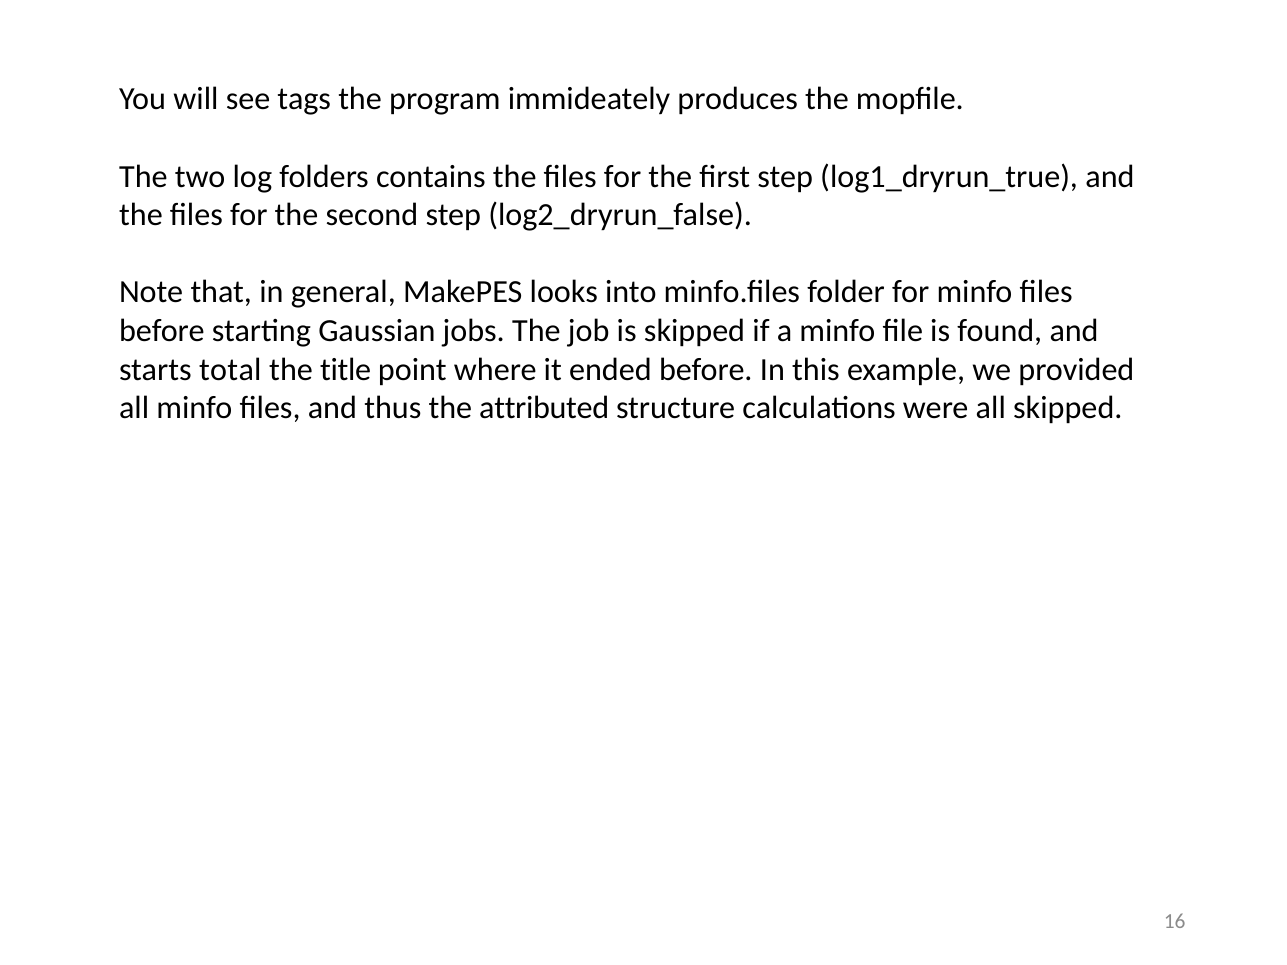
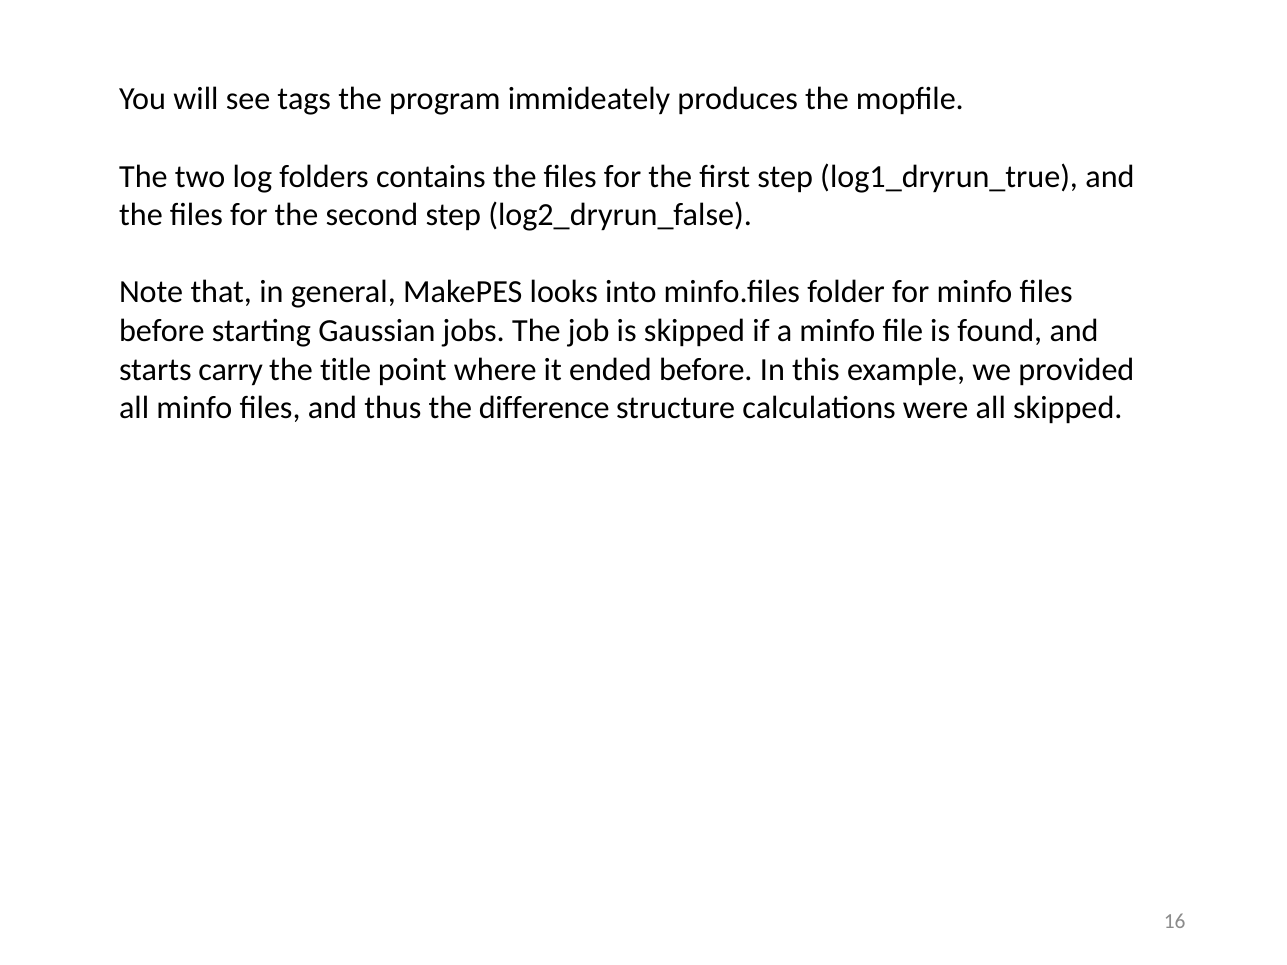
total: total -> carry (231, 370)
attributed: attributed -> difference (544, 408)
